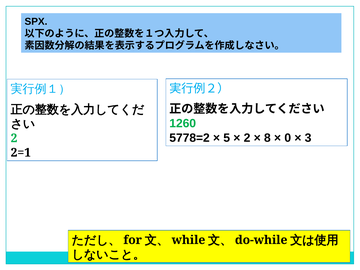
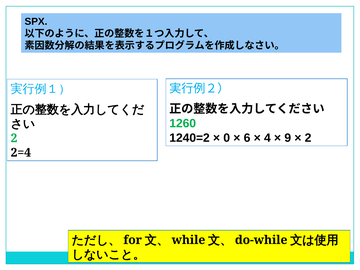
5778=2: 5778=2 -> 1240=2 (190, 138)
5: 5 -> 0 (227, 138)
2: 2 -> 6 (247, 138)
8: 8 -> 4 (267, 138)
0: 0 -> 9 (288, 138)
3: 3 -> 2 (308, 138)
2=1: 2=1 -> 2=4 (21, 153)
